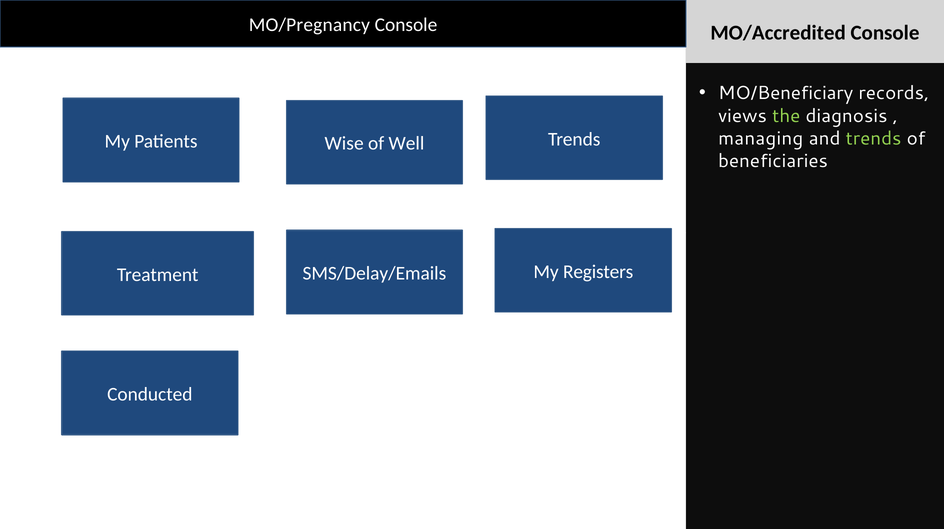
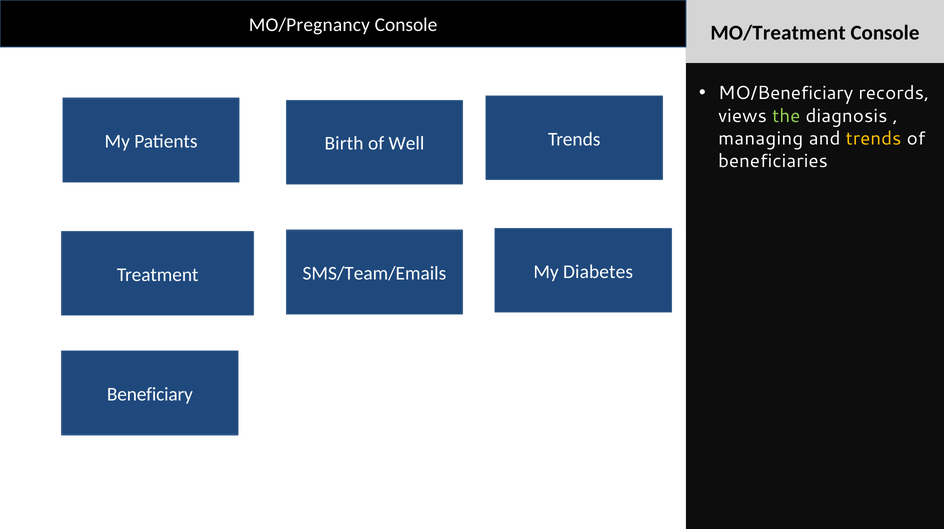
MO/Accredited: MO/Accredited -> MO/Treatment (778, 33)
trends colour: light green -> yellow (874, 138)
Wise: Wise -> Birth (344, 143)
Registers: Registers -> Diabetes (598, 272)
SMS/Delay/Emails: SMS/Delay/Emails -> SMS/Team/Emails (374, 273)
Conducted: Conducted -> Beneficiary (150, 394)
